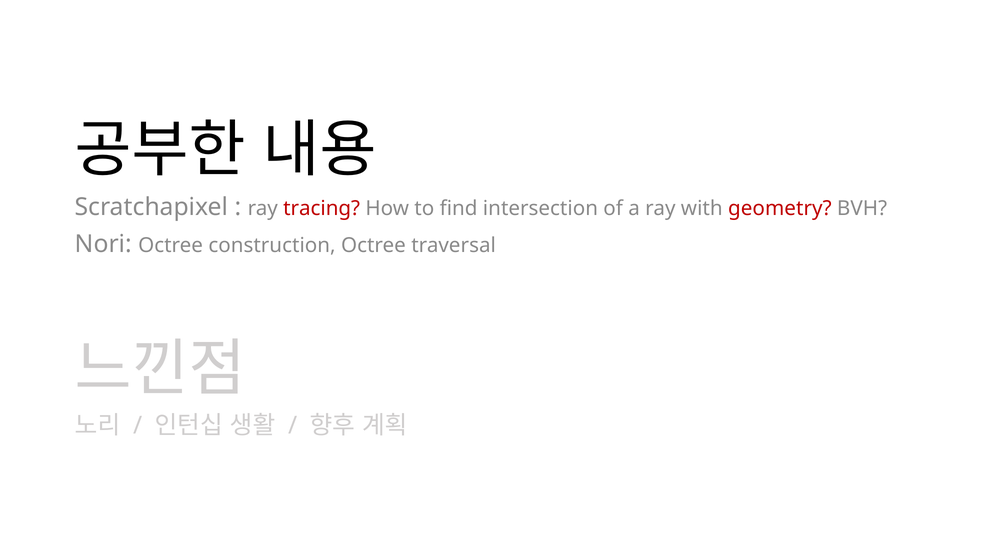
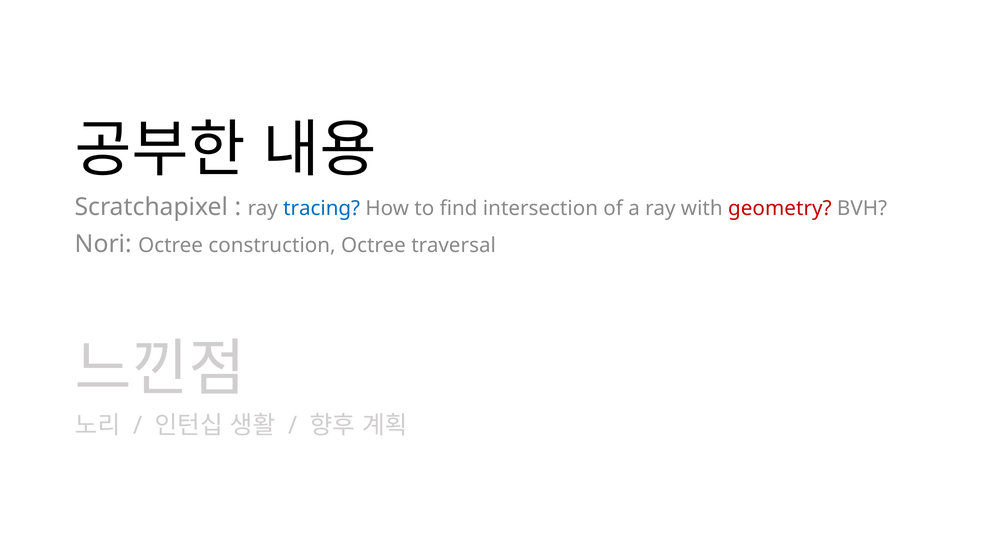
tracing colour: red -> blue (322, 209)
